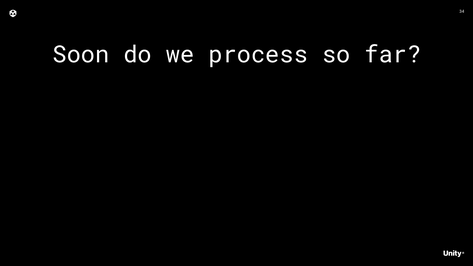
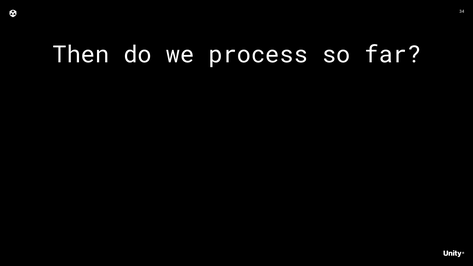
Soon: Soon -> Then (81, 55)
